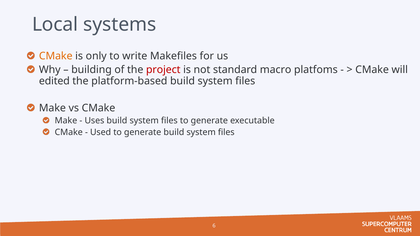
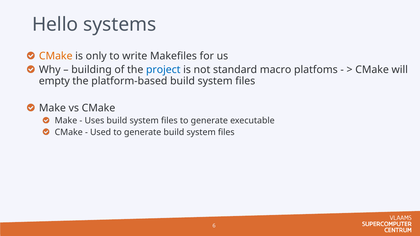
Local: Local -> Hello (55, 24)
project colour: red -> blue (163, 70)
edited: edited -> empty (54, 81)
